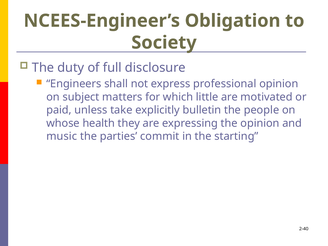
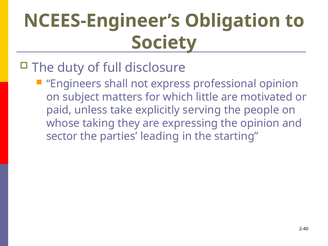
bulletin: bulletin -> serving (202, 110)
health: health -> taking (99, 123)
music: music -> sector (62, 136)
commit: commit -> leading (160, 136)
